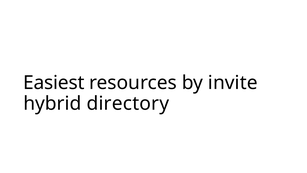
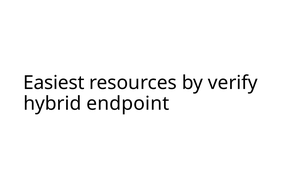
invite: invite -> verify (233, 83)
directory: directory -> endpoint (128, 103)
